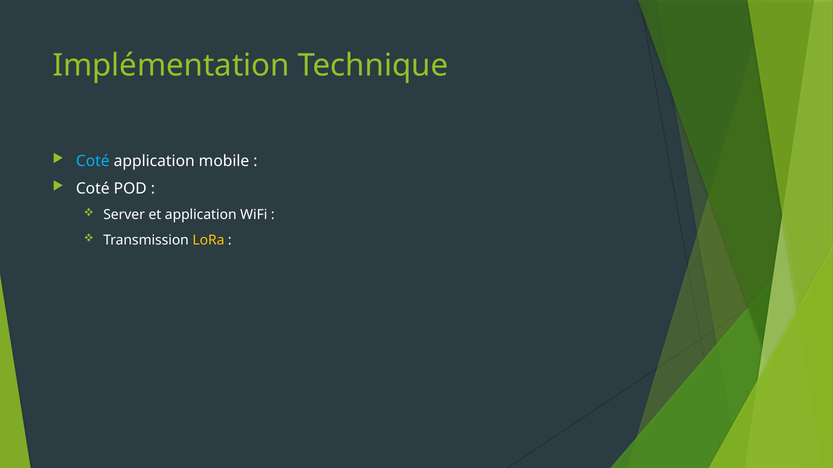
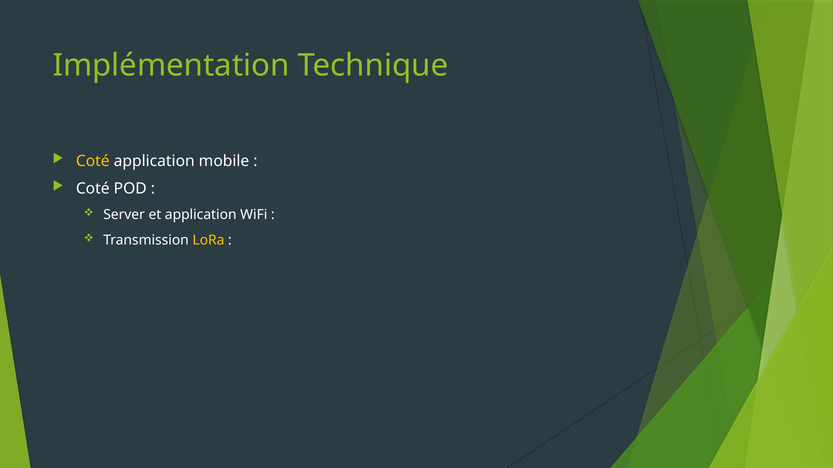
Coté colour: light blue -> yellow (93, 161)
